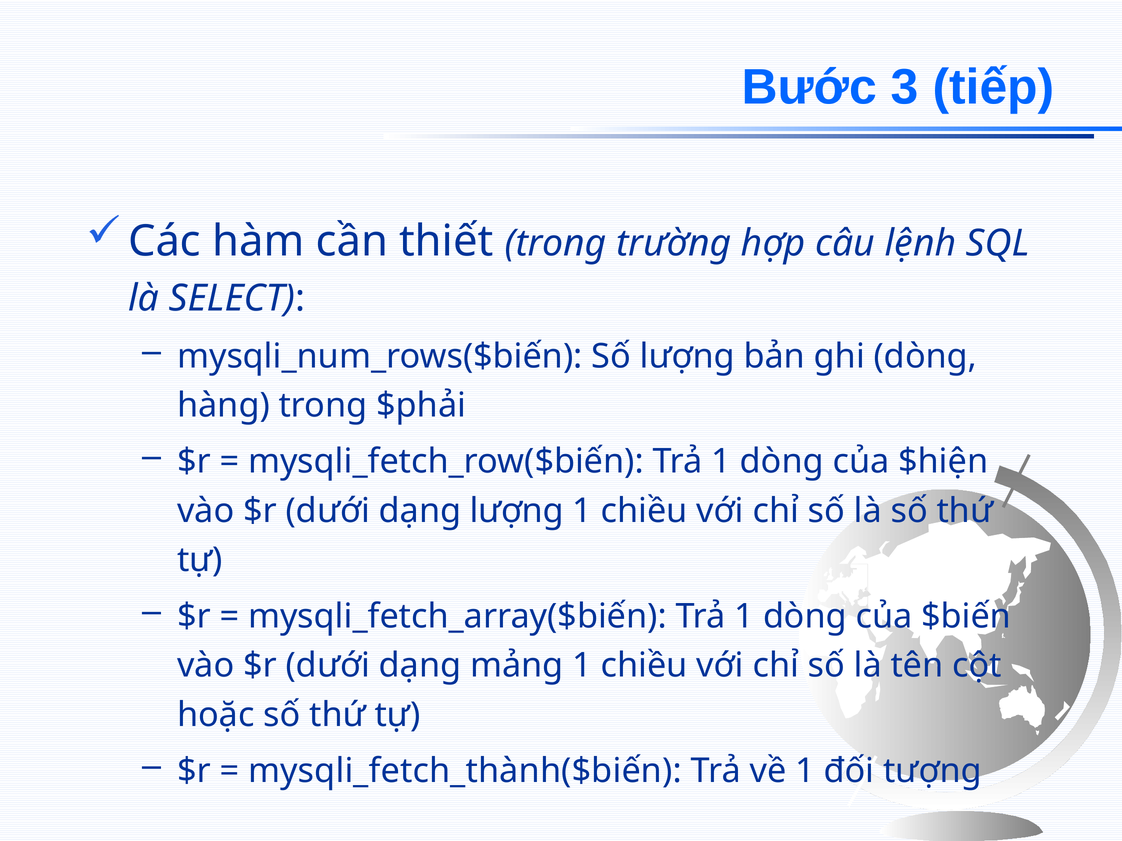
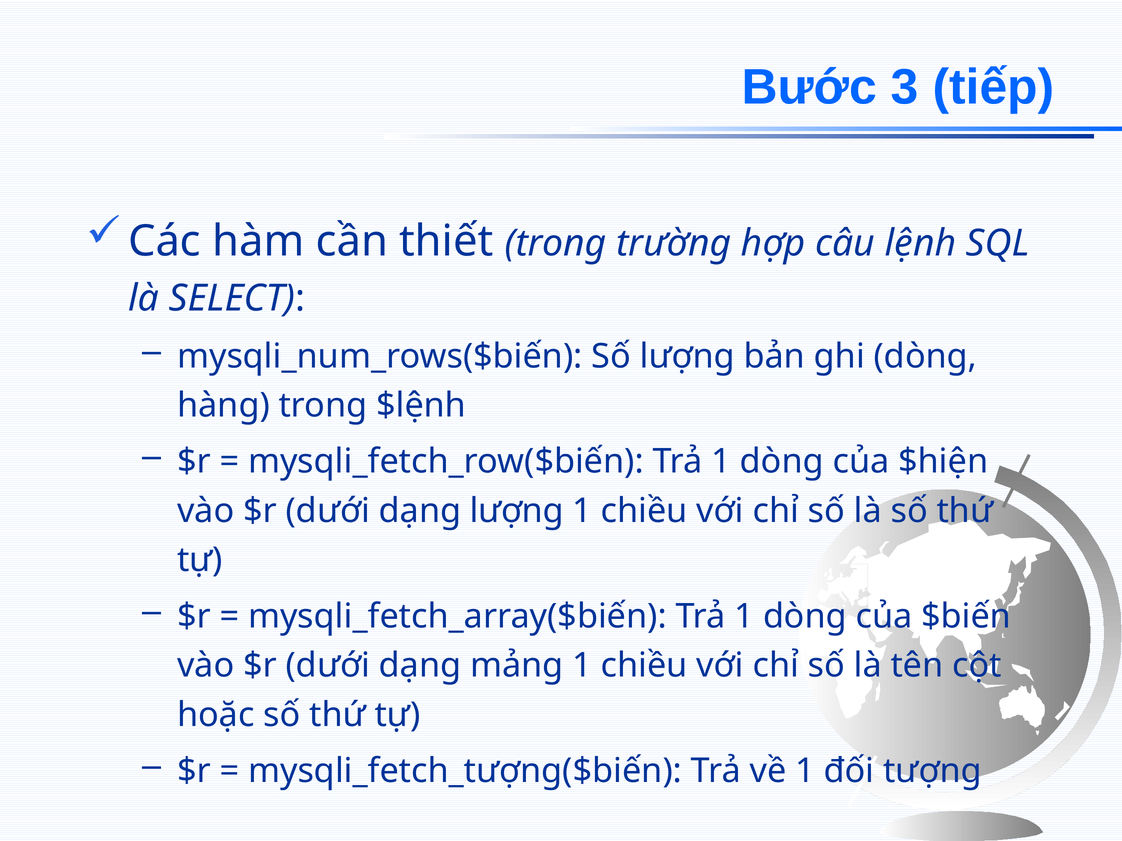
$phải: $phải -> $lệnh (421, 406)
mysqli_fetch_thành($biến: mysqli_fetch_thành($biến -> mysqli_fetch_tượng($biến (465, 771)
